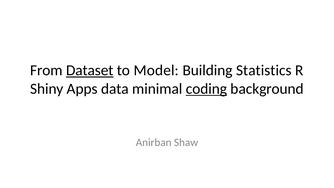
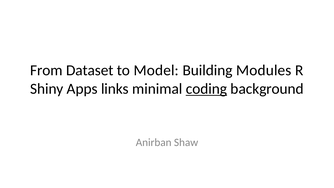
Dataset underline: present -> none (90, 70)
Statistics: Statistics -> Modules (264, 70)
data: data -> links (115, 89)
